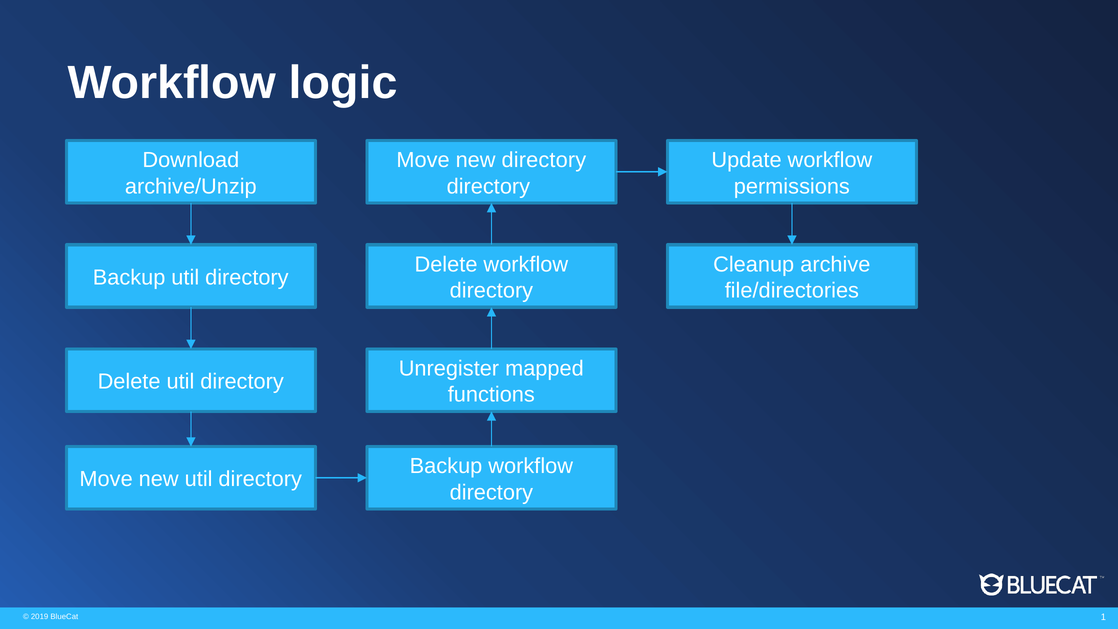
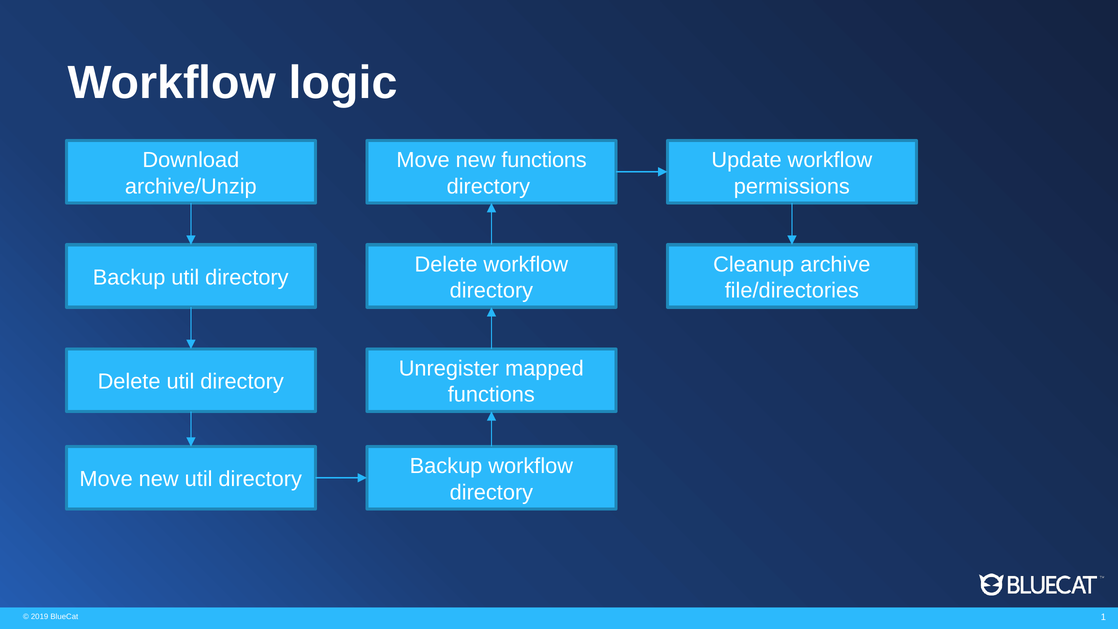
new directory: directory -> functions (544, 160)
